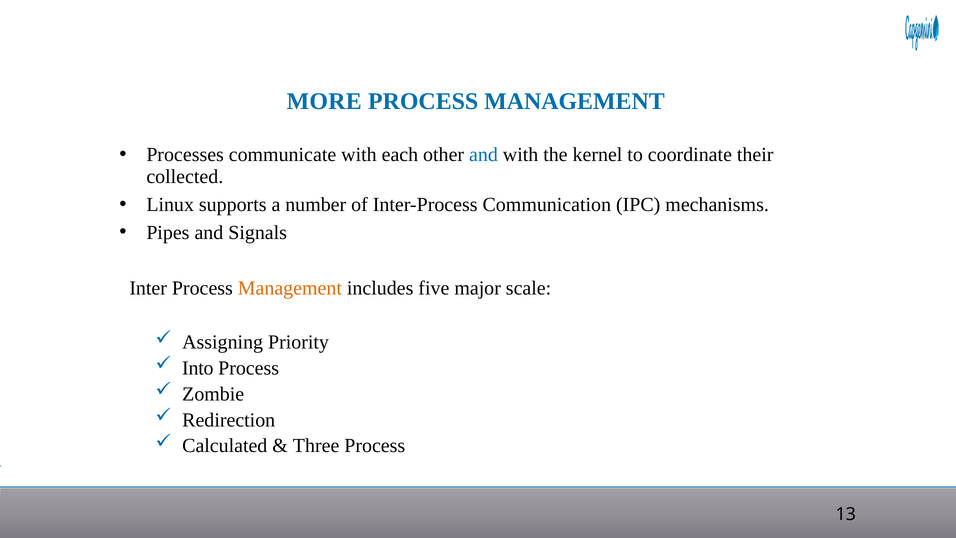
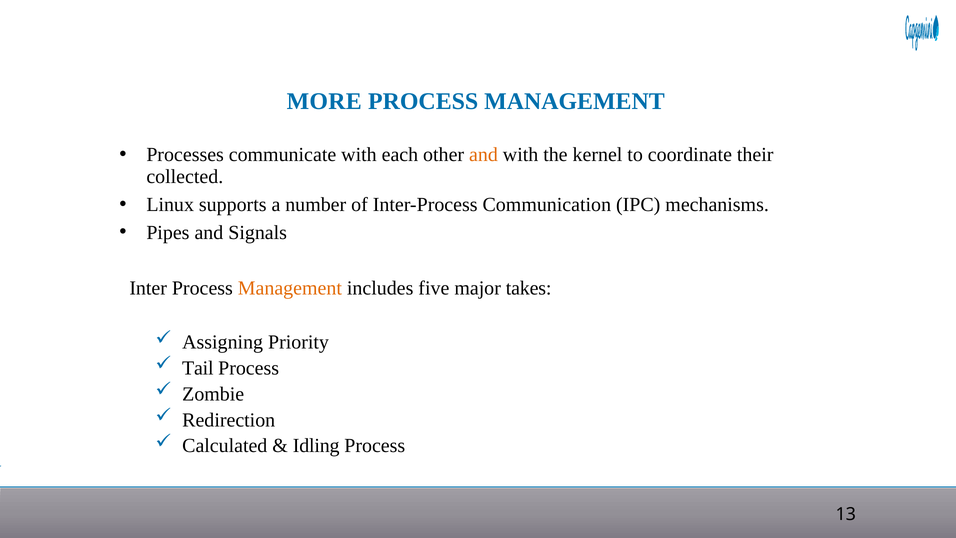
and colour: blue -> orange (483, 155)
scale: scale -> takes (529, 288)
Into: Into -> Tail (198, 368)
Three: Three -> Idling (316, 446)
